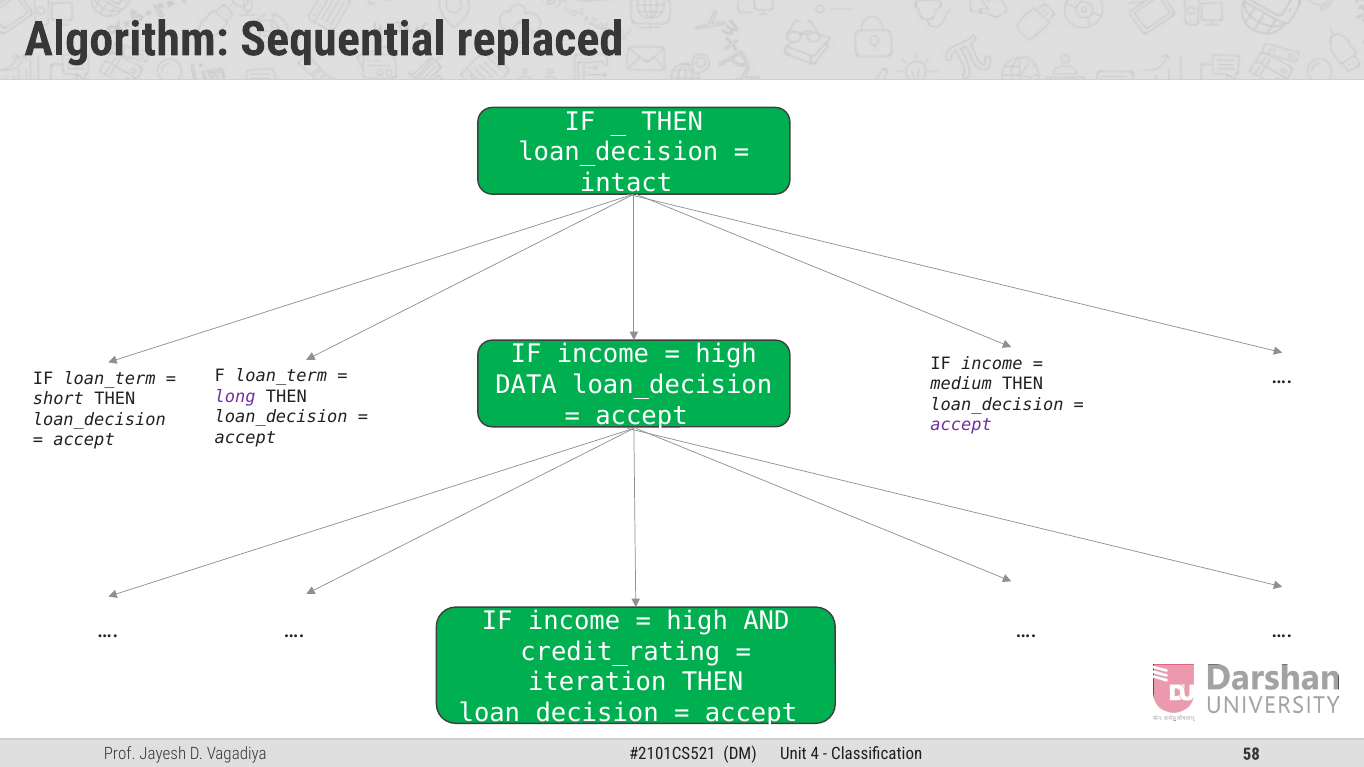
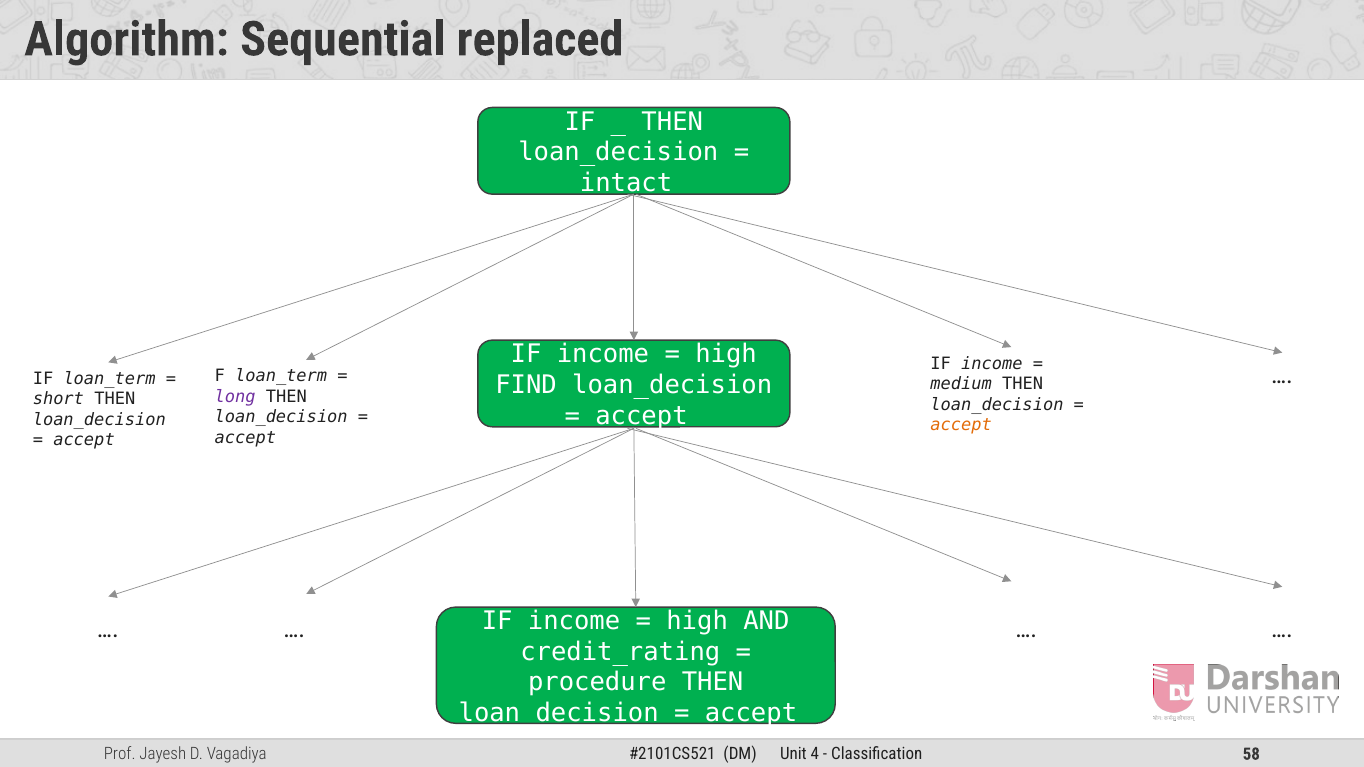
DATA: DATA -> FIND (526, 385)
accept colour: purple -> orange (961, 425)
iteration: iteration -> procedure (597, 683)
